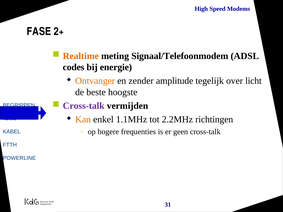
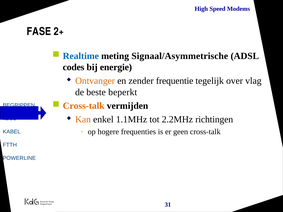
Realtime colour: orange -> blue (81, 56)
Signaal/Telefoonmodem: Signaal/Telefoonmodem -> Signaal/Asymmetrische (180, 56)
amplitude: amplitude -> frequentie (175, 81)
licht: licht -> vlag (253, 81)
hoogste: hoogste -> beperkt (123, 92)
Cross-talk colour: purple -> orange (84, 106)
